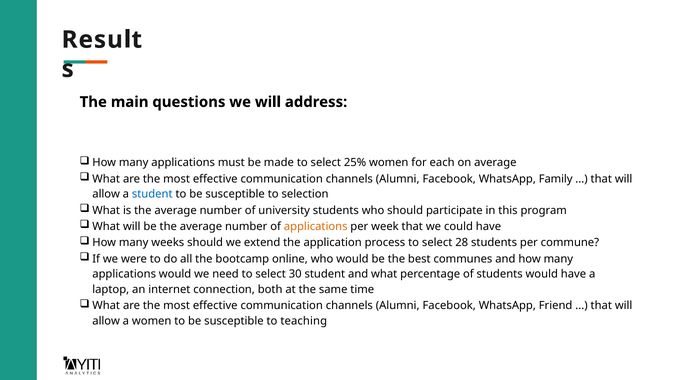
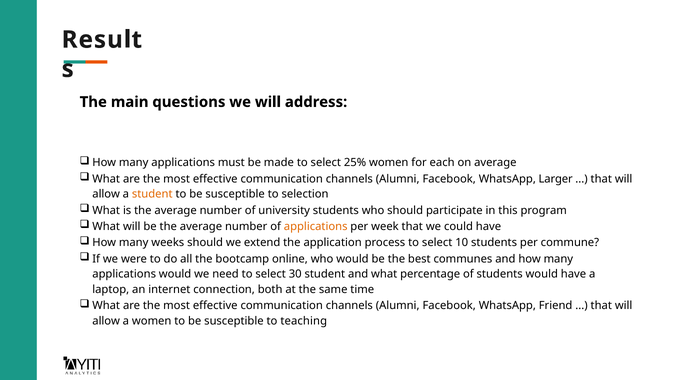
Family: Family -> Larger (556, 179)
student colour: blue -> orange (152, 194)
28: 28 -> 10 (462, 243)
